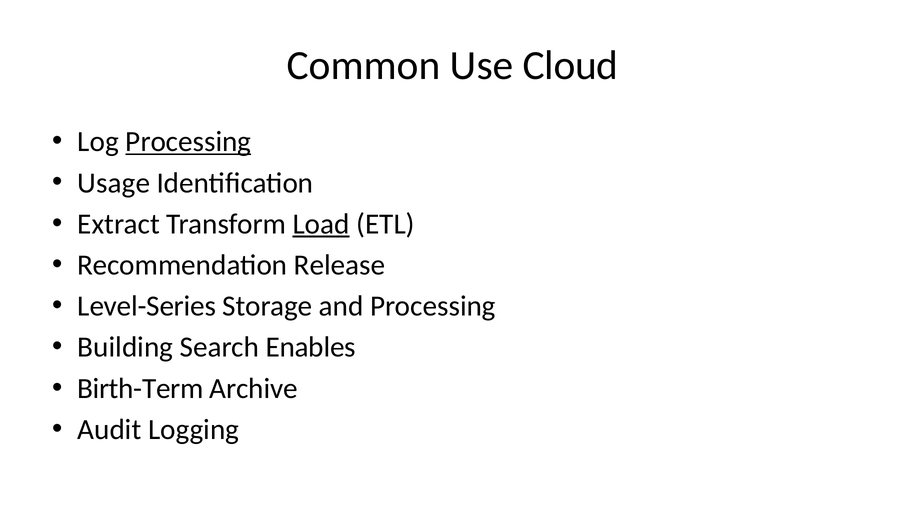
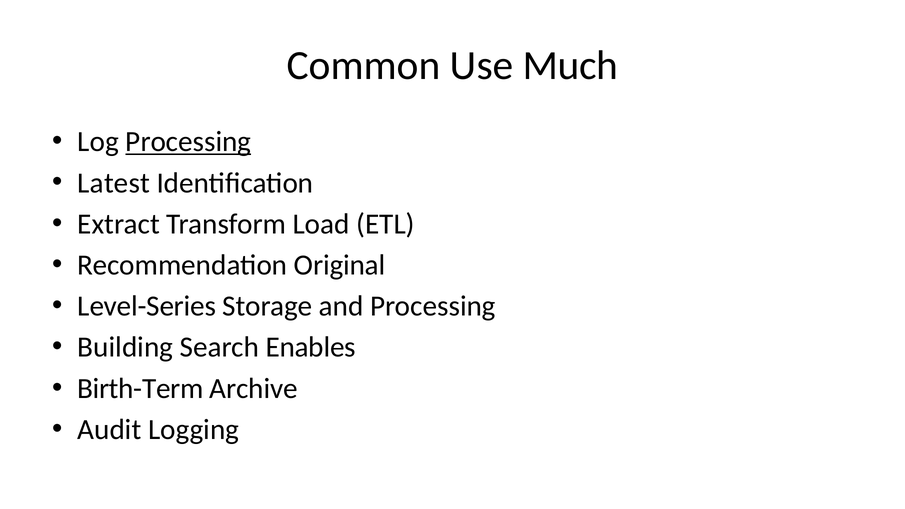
Cloud: Cloud -> Much (570, 66)
Usage: Usage -> Latest (114, 183)
Load underline: present -> none (321, 224)
Release: Release -> Original (340, 265)
